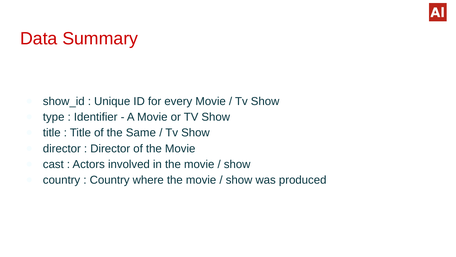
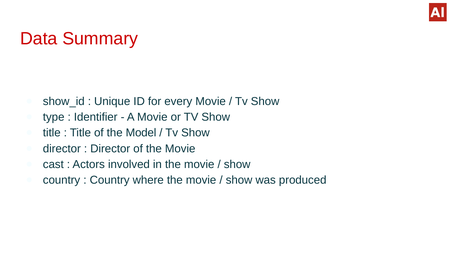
Same: Same -> Model (141, 133)
